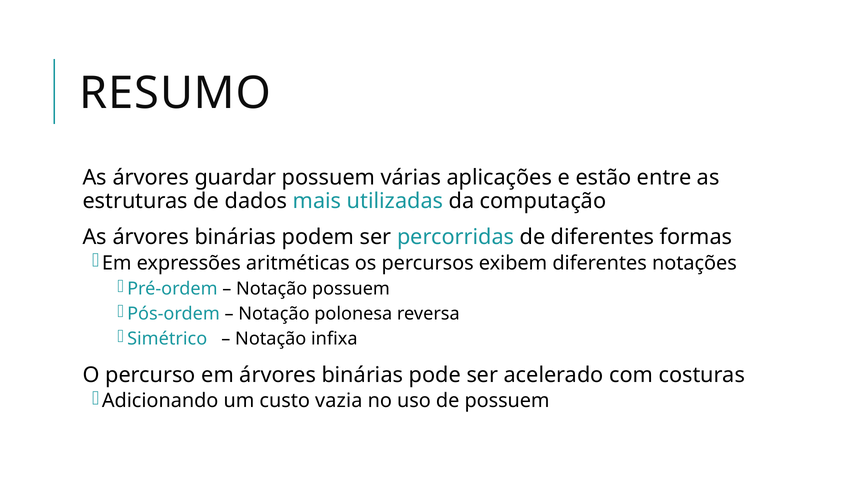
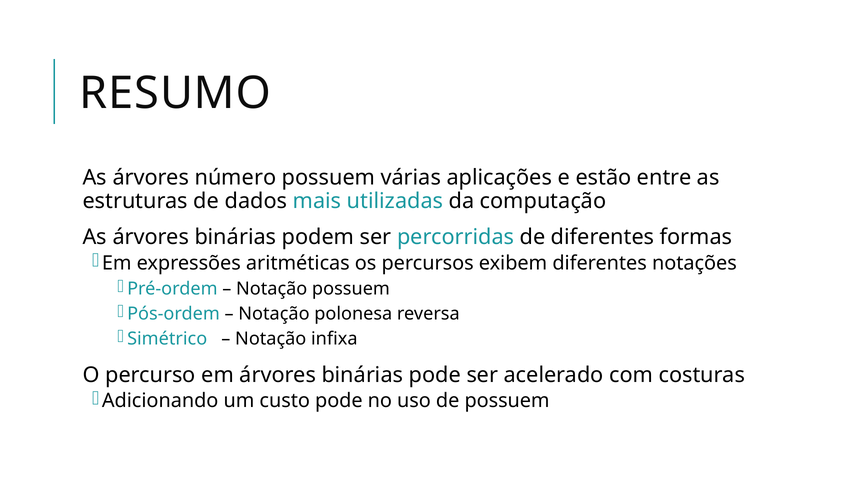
guardar: guardar -> número (235, 178)
custo vazia: vazia -> pode (339, 401)
